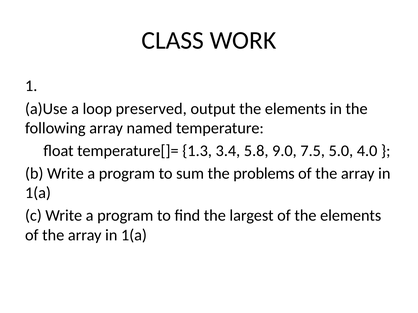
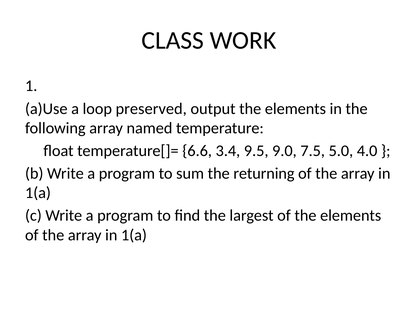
1.3: 1.3 -> 6.6 (197, 151)
5.8: 5.8 -> 9.5 (256, 151)
problems: problems -> returning (264, 174)
